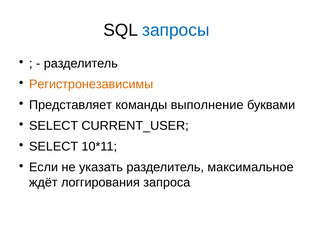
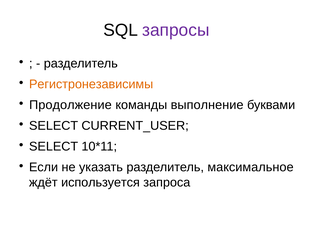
запросы colour: blue -> purple (176, 30)
Представляет: Представляет -> Продолжение (70, 105)
логгирования: логгирования -> используется (100, 182)
